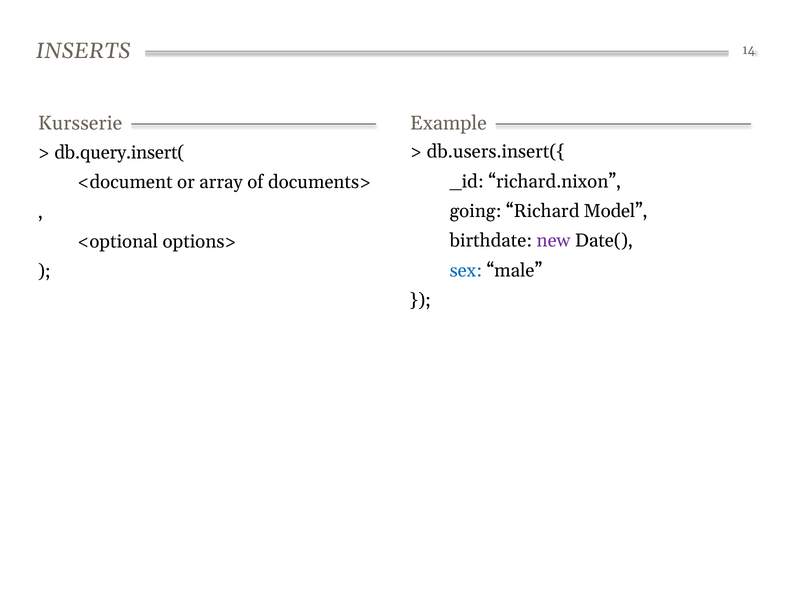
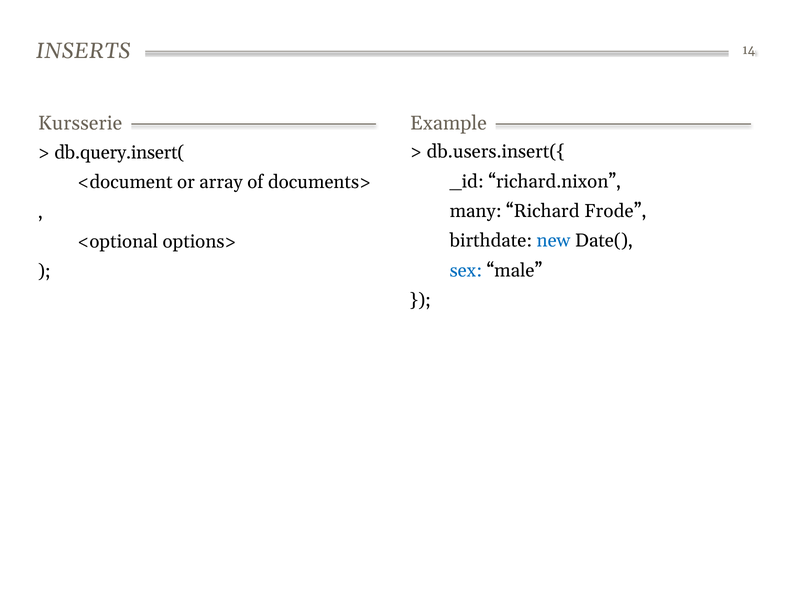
going: going -> many (476, 211)
Model: Model -> Frode (615, 211)
new colour: purple -> blue (554, 241)
